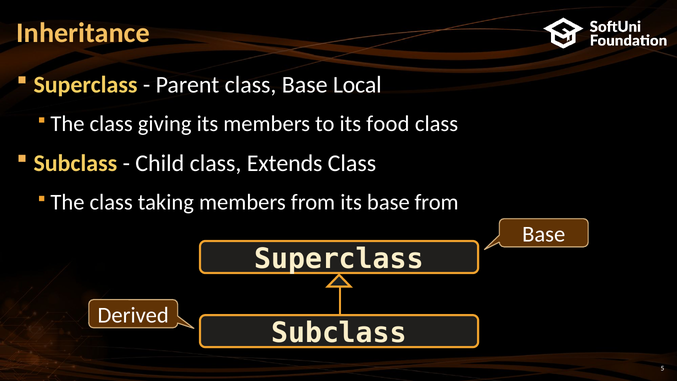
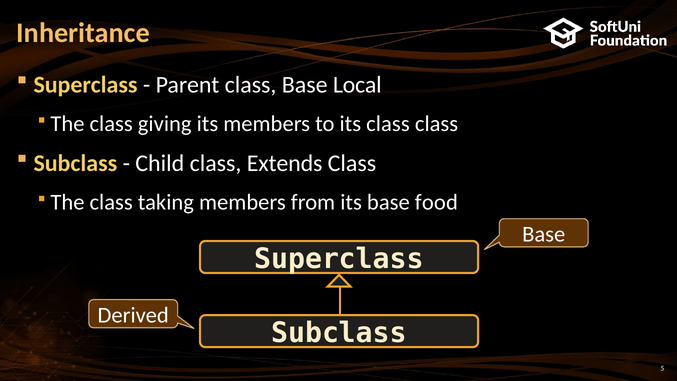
its food: food -> class (388, 124)
base from: from -> food (436, 202)
